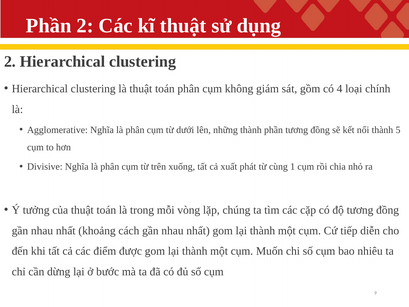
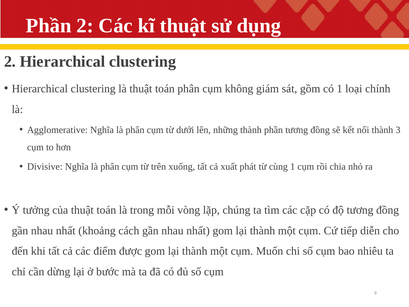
có 4: 4 -> 1 (340, 89)
5: 5 -> 3 (398, 130)
